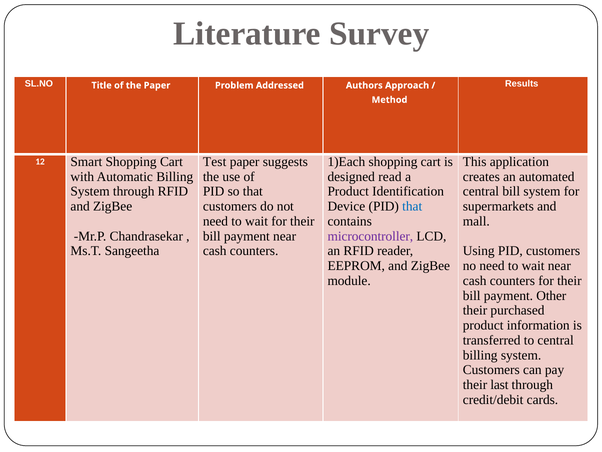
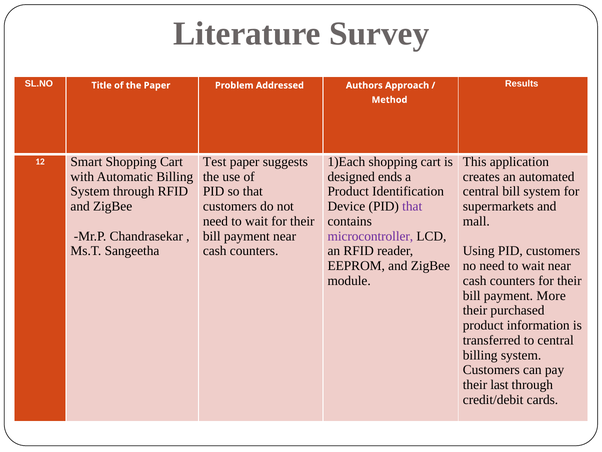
read: read -> ends (390, 176)
that colour: blue -> purple (412, 206)
Other: Other -> More (551, 295)
